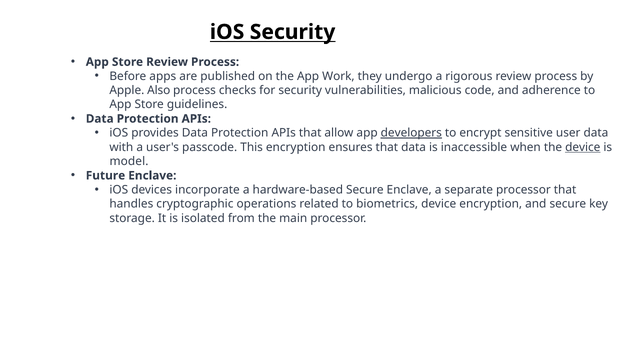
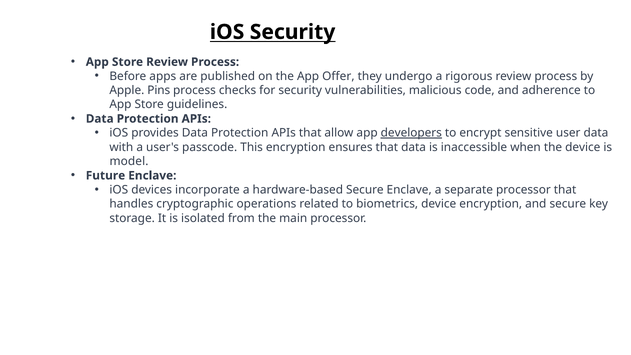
Work: Work -> Offer (338, 76)
Also: Also -> Pins (159, 90)
device underline: present -> none (583, 147)
